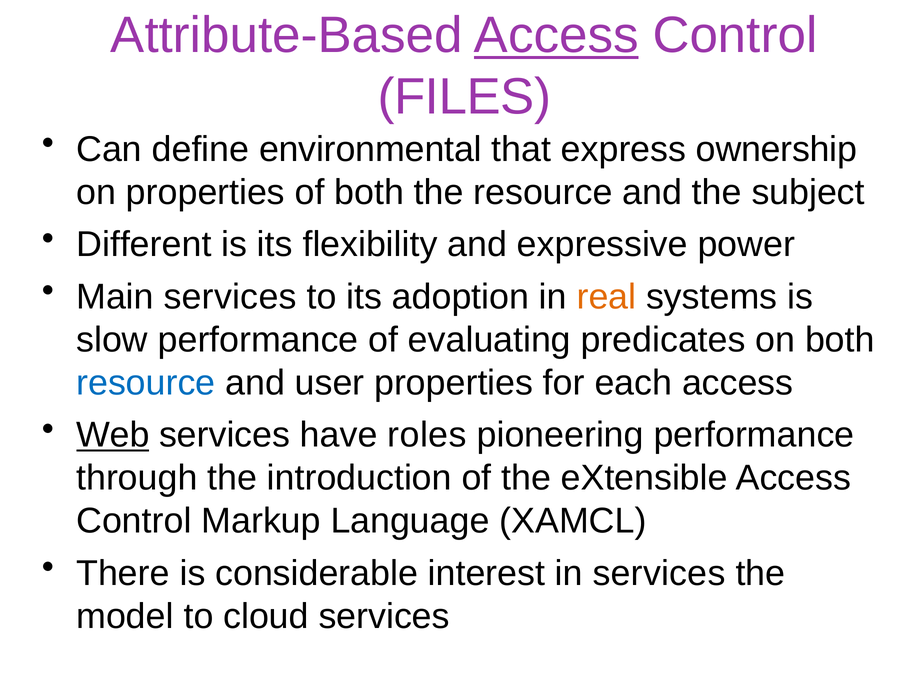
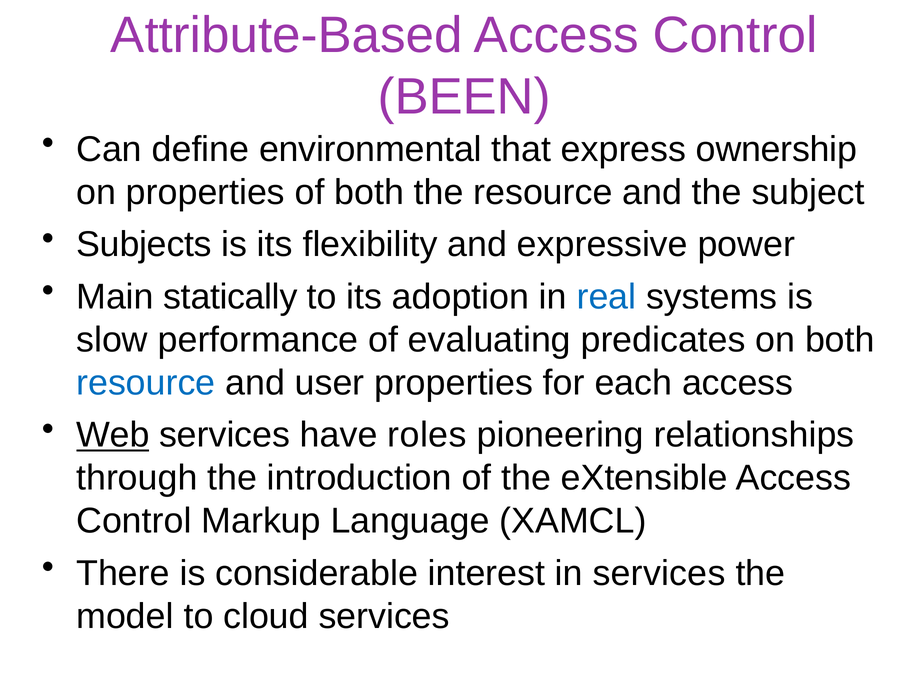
Access underline: present -> none (556, 36)
FILES: FILES -> BEEN (464, 97)
Different: Different -> Subjects (144, 244)
Main services: services -> statically (230, 297)
real colour: orange -> blue (606, 297)
pioneering performance: performance -> relationships (754, 435)
